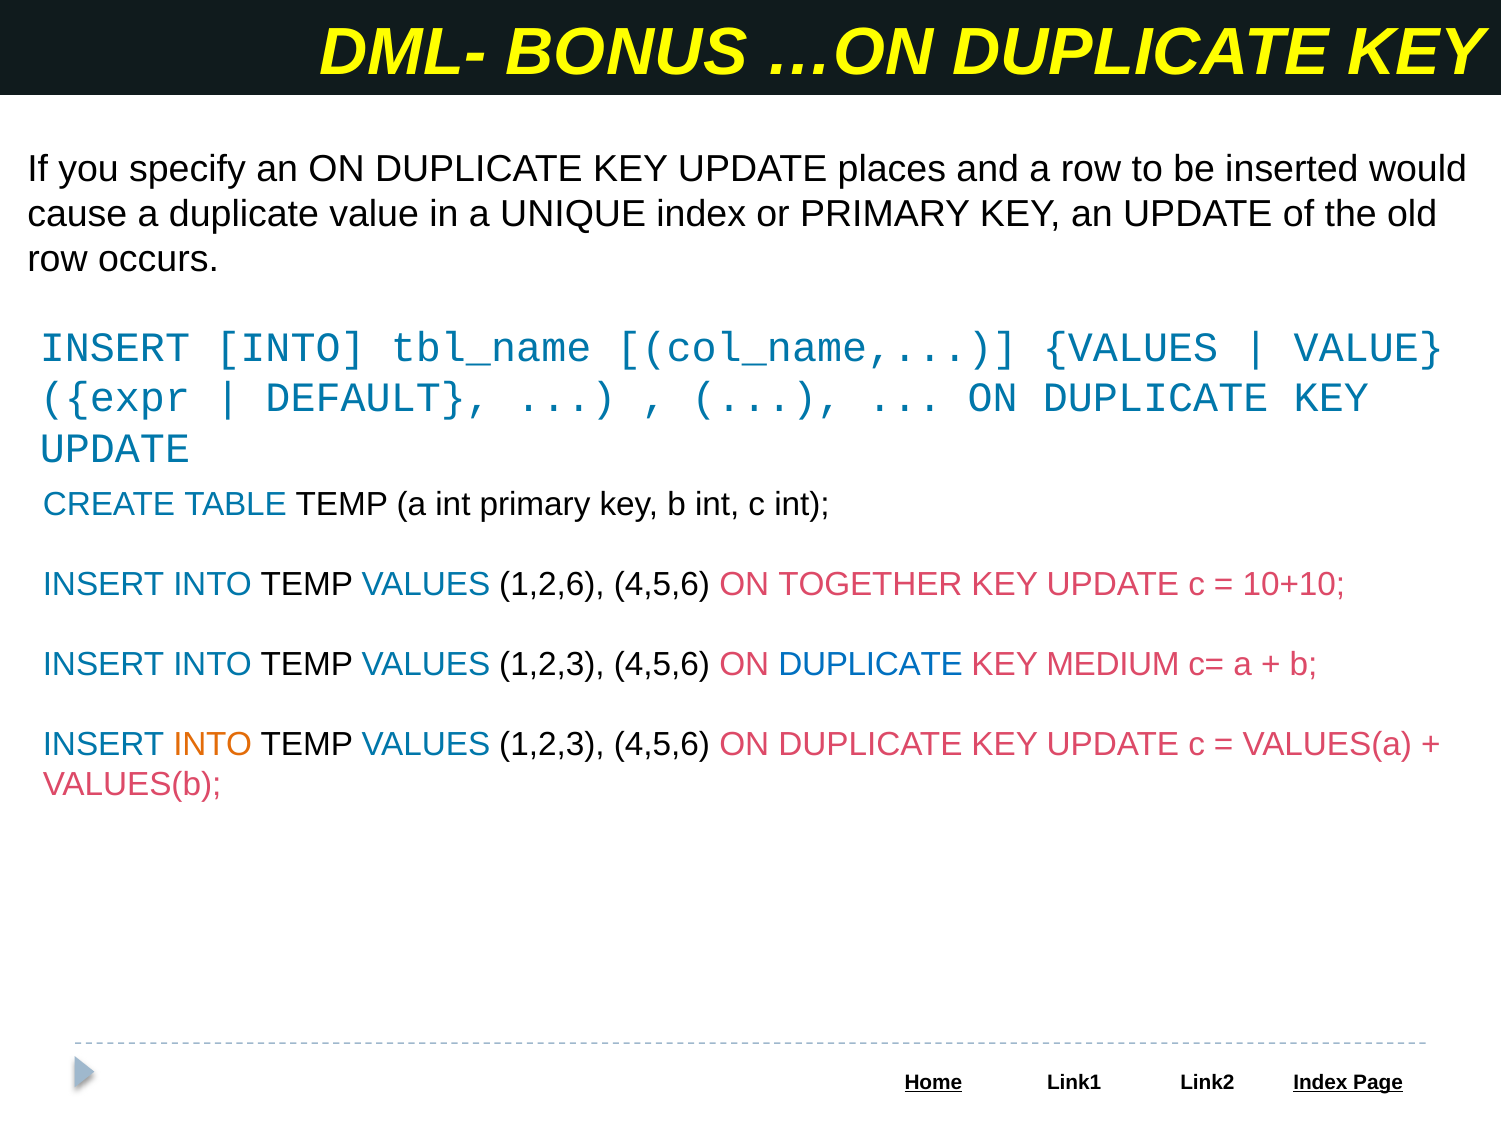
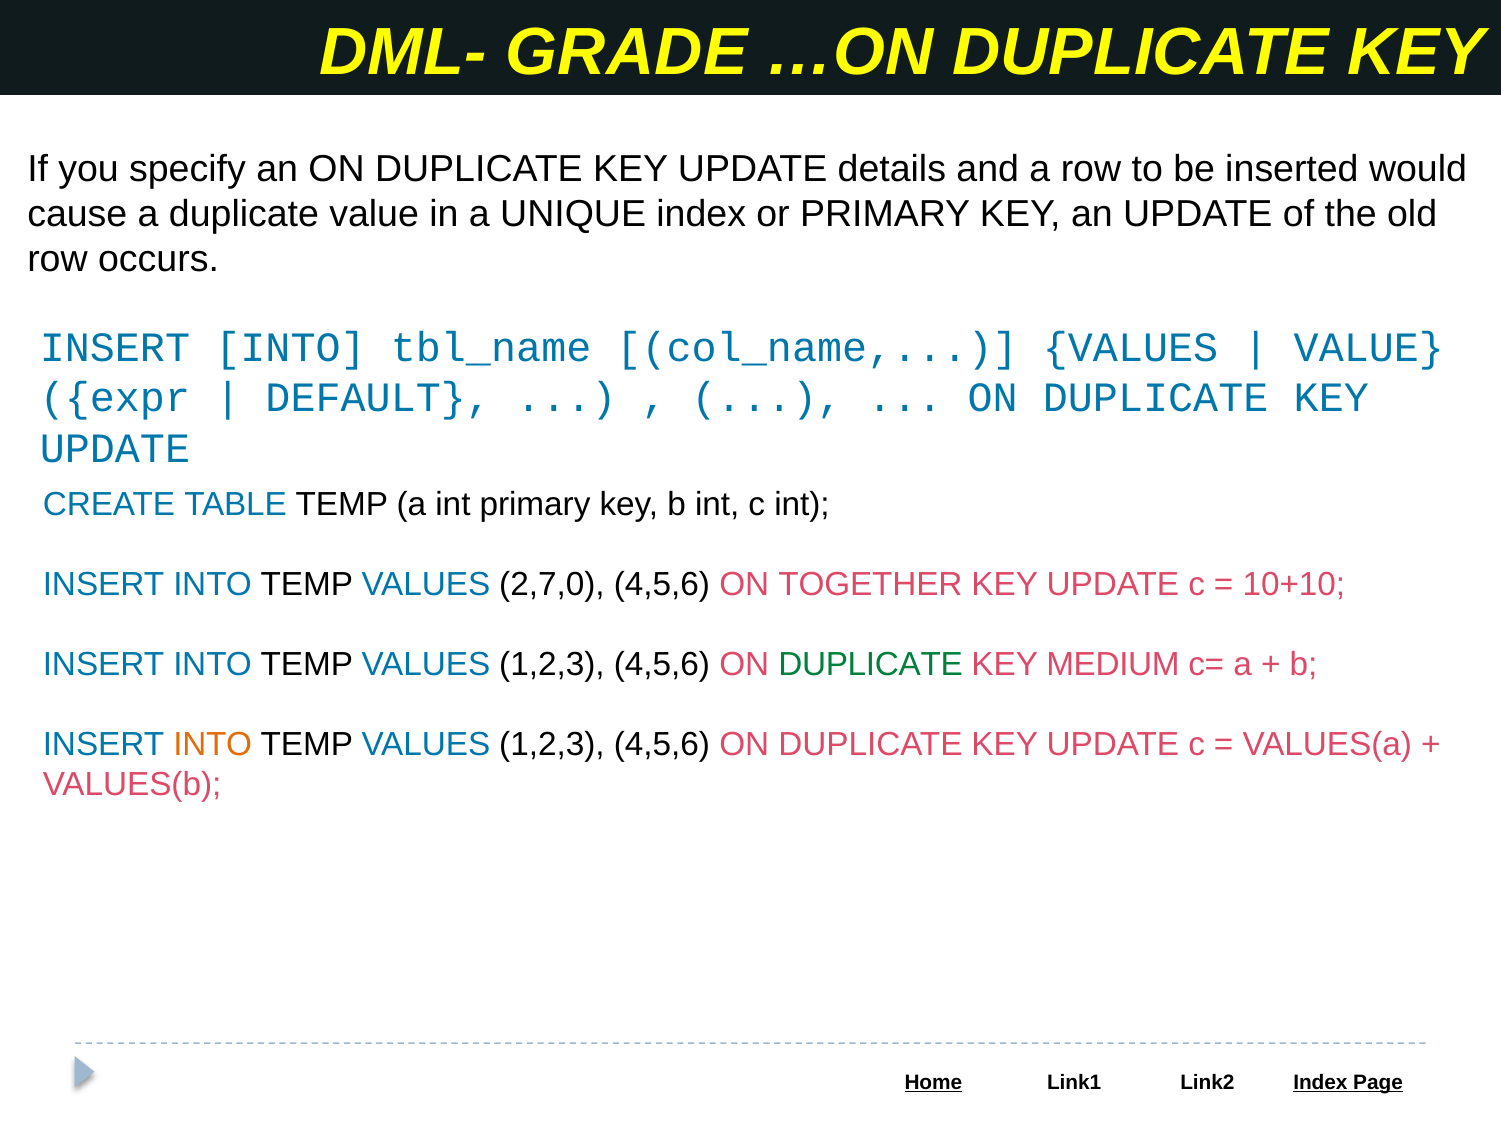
BONUS: BONUS -> GRADE (627, 52)
places: places -> details (892, 169)
1,2,6: 1,2,6 -> 2,7,0 (552, 584)
DUPLICATE colour: blue -> green (871, 664)
